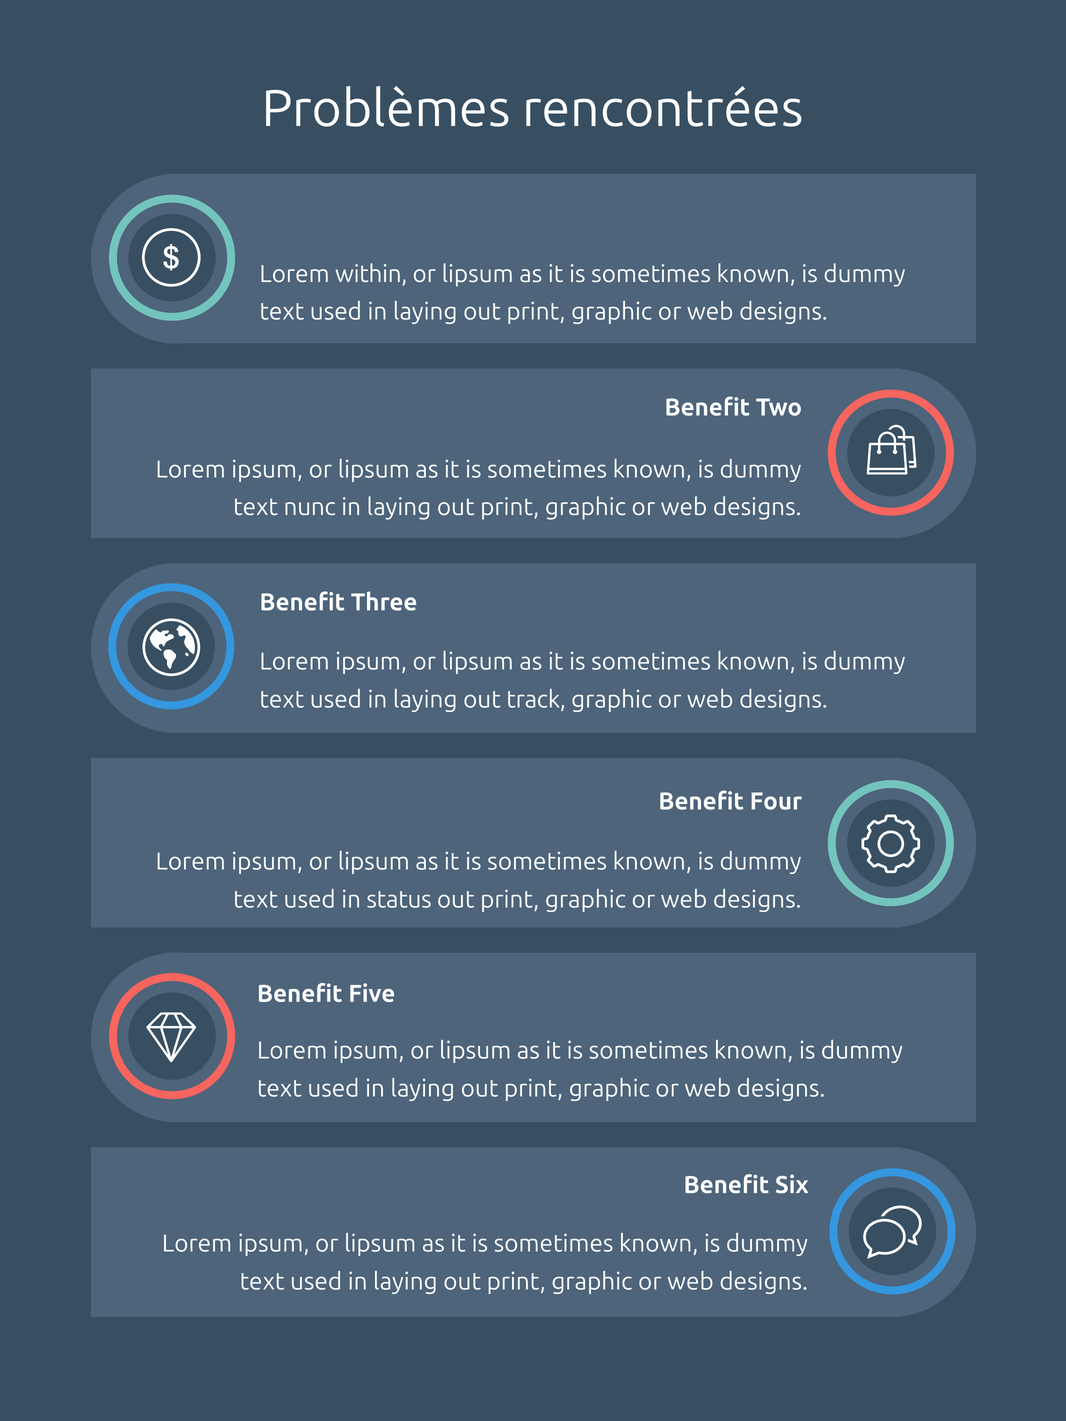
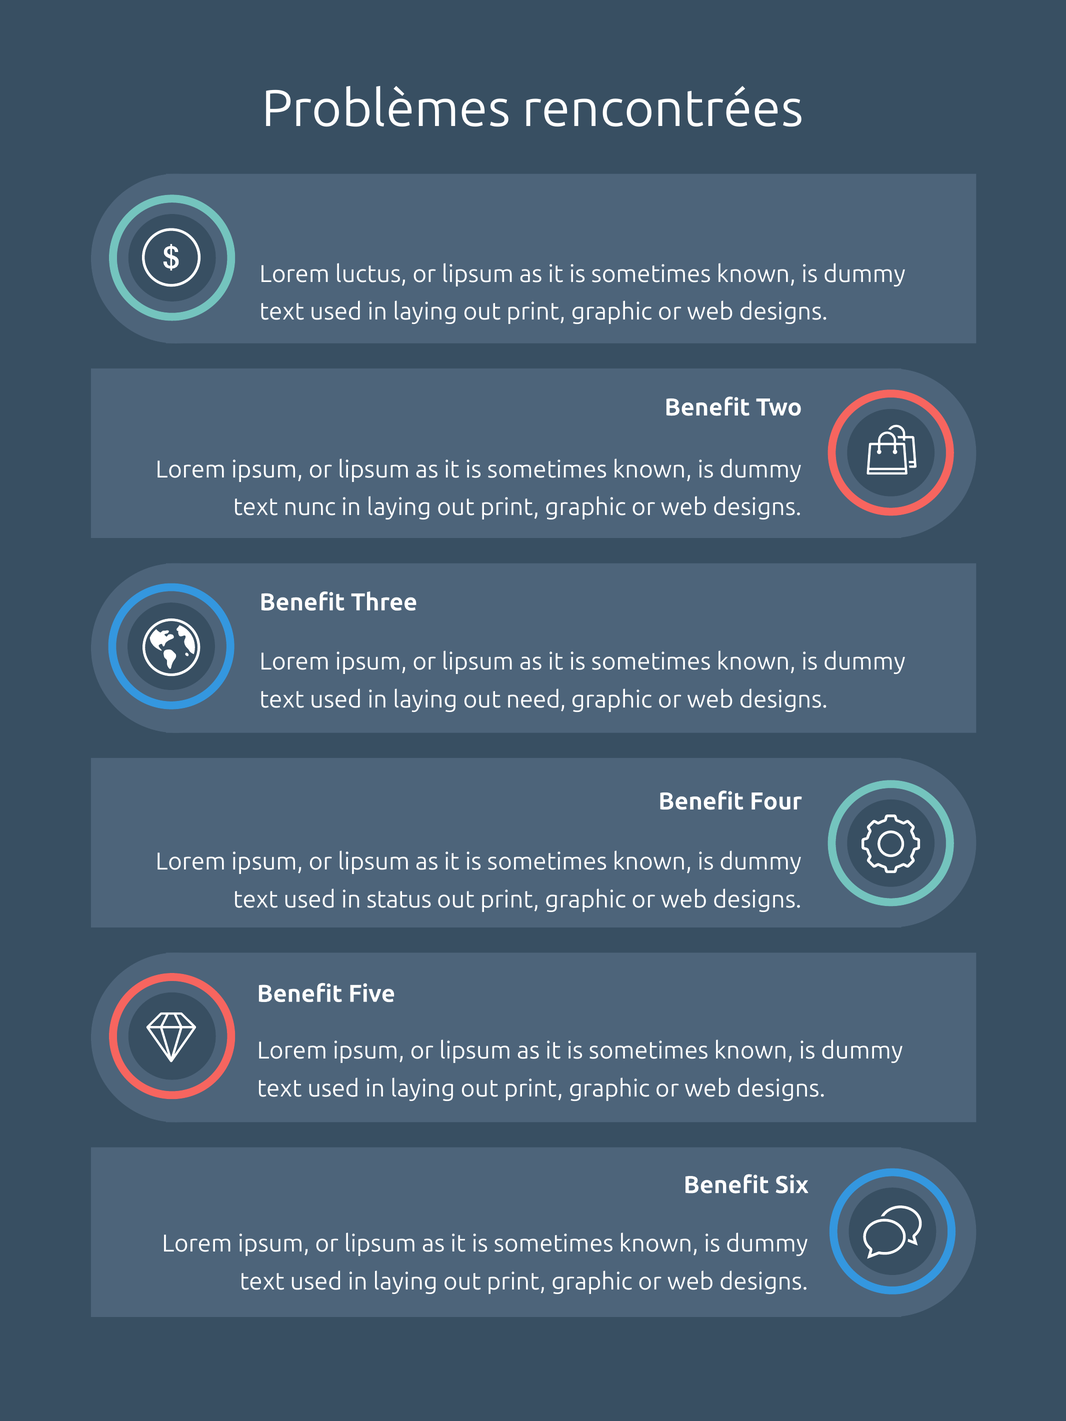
within: within -> luctus (371, 274)
track: track -> need (536, 700)
